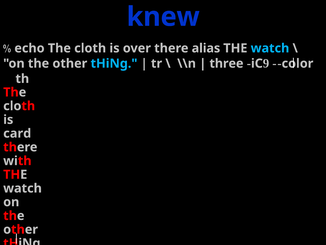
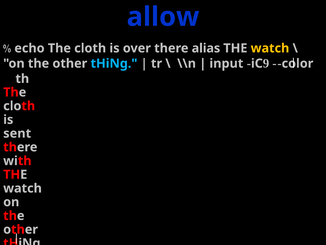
knew: knew -> allow (163, 17)
watch colour: light blue -> yellow (270, 48)
three: three -> input (226, 63)
card: card -> sent (17, 133)
